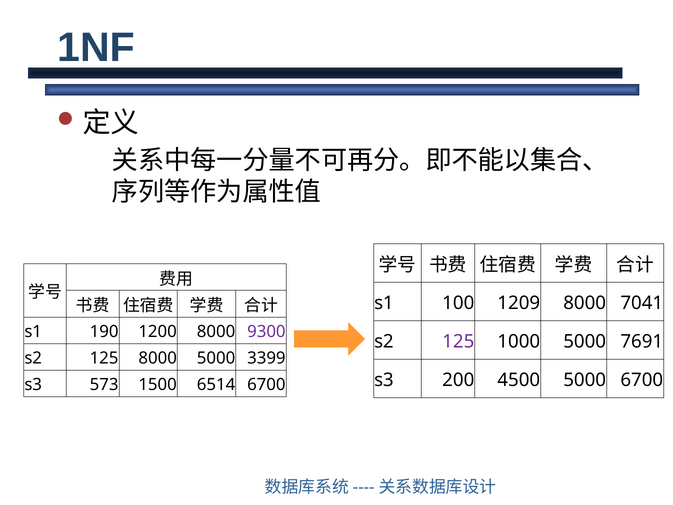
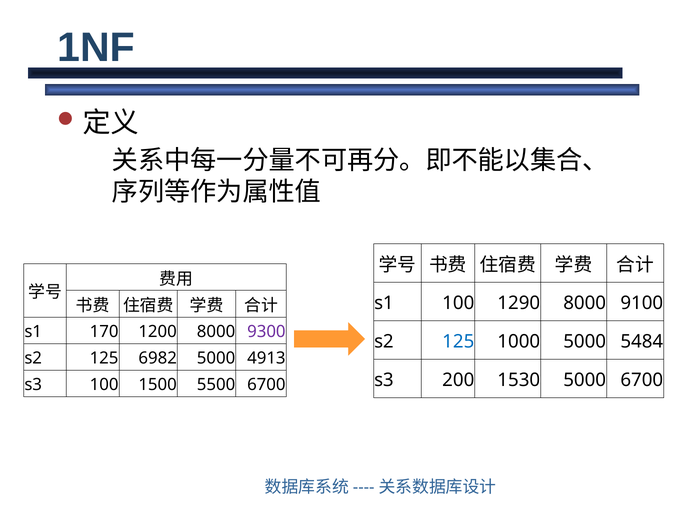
1209: 1209 -> 1290 (519, 303)
7041: 7041 -> 9100 (642, 303)
190: 190 -> 170 (104, 331)
125 colour: purple -> blue (458, 341)
7691: 7691 -> 5484 (642, 341)
125 8000: 8000 -> 6982 (158, 358)
3399: 3399 -> 4913 (266, 358)
4500: 4500 -> 1530 (519, 380)
s3 573: 573 -> 100 (104, 385)
6514: 6514 -> 5500 (216, 385)
